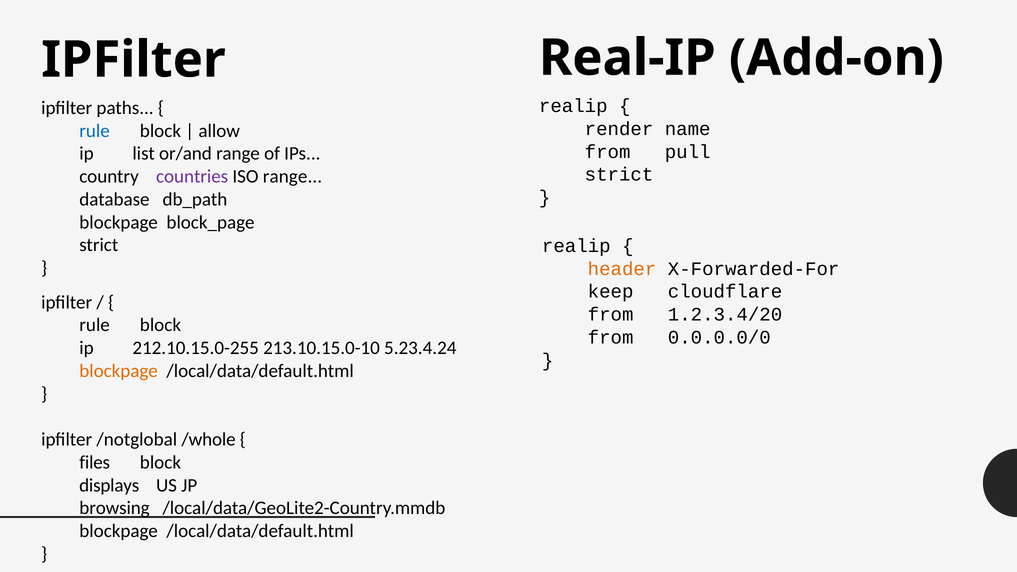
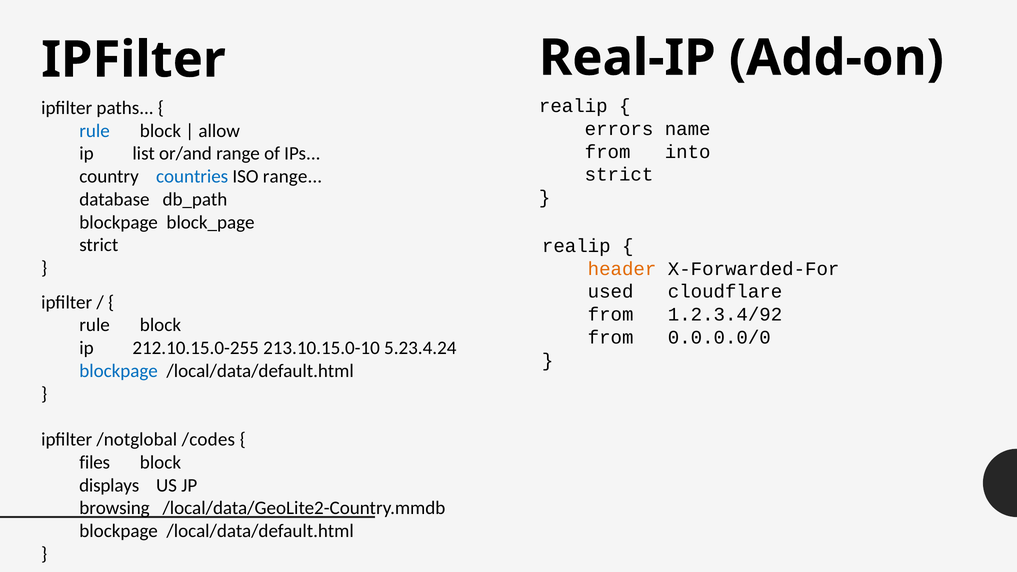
render: render -> errors (619, 129)
pull: pull -> into (688, 152)
countries colour: purple -> blue (192, 177)
keep: keep -> used (611, 292)
1.2.3.4/20: 1.2.3.4/20 -> 1.2.3.4/92 (725, 315)
blockpage colour: orange -> blue (119, 371)
/whole: /whole -> /codes (208, 440)
